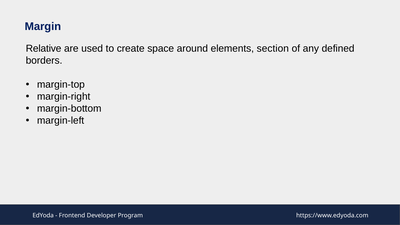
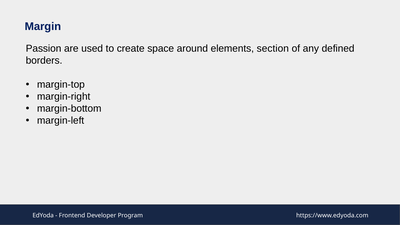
Relative: Relative -> Passion (44, 49)
